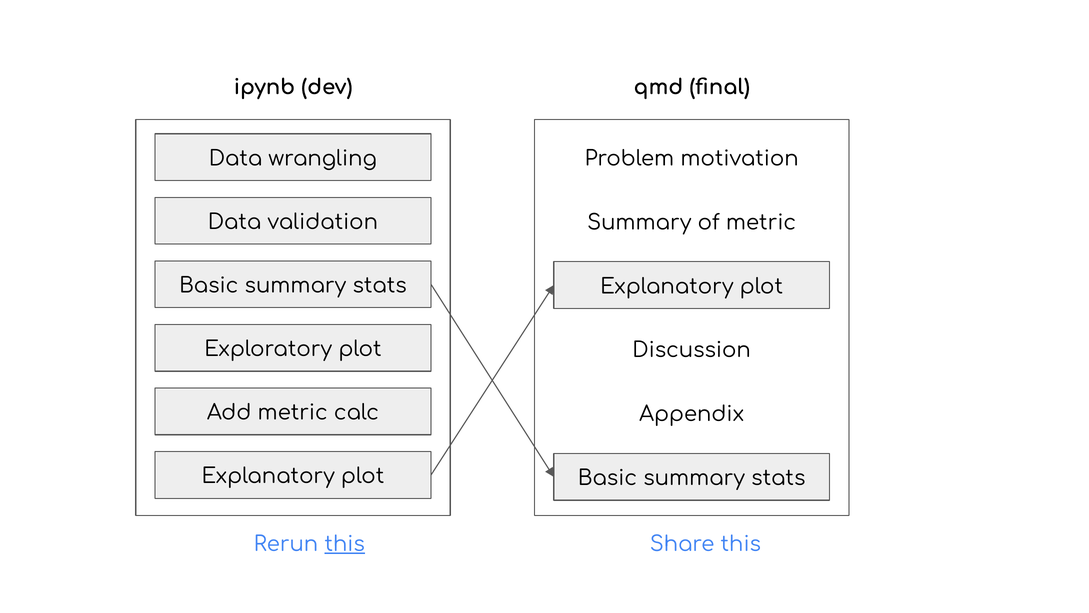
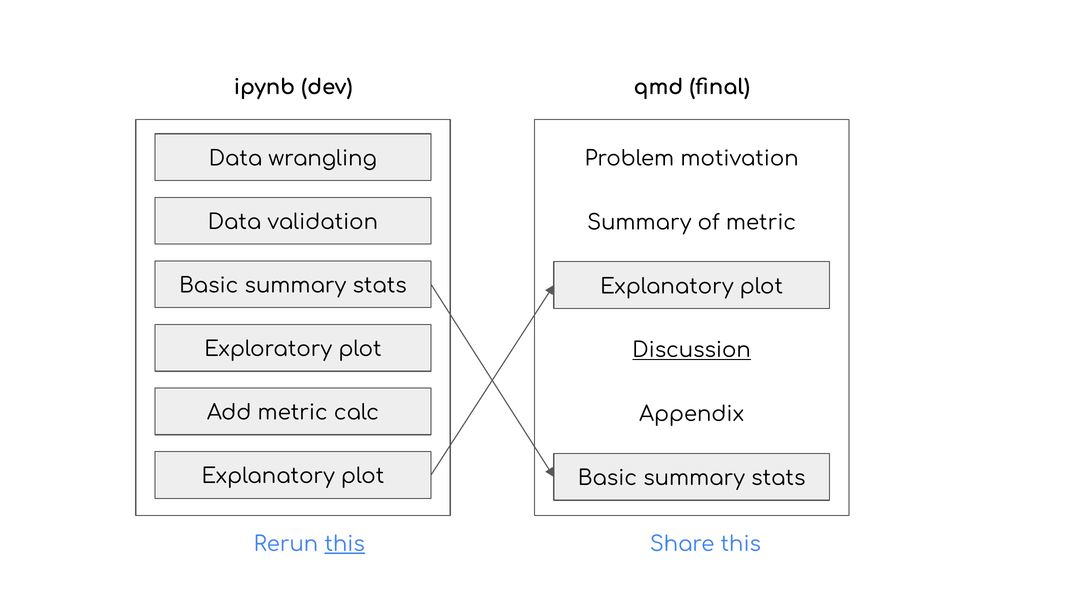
Discussion underline: none -> present (692, 350)
